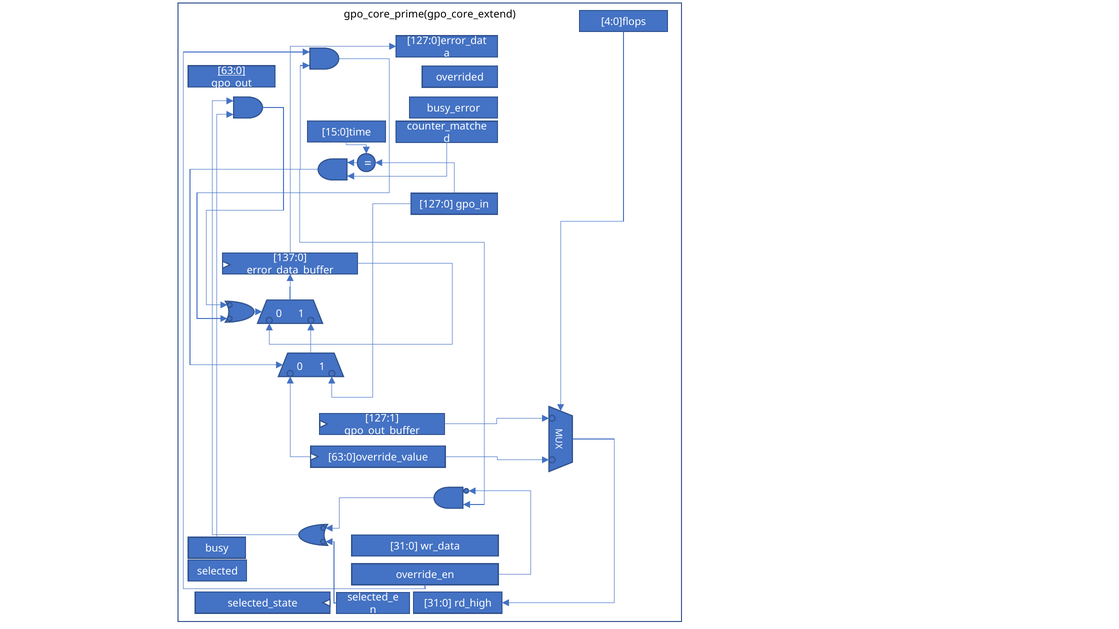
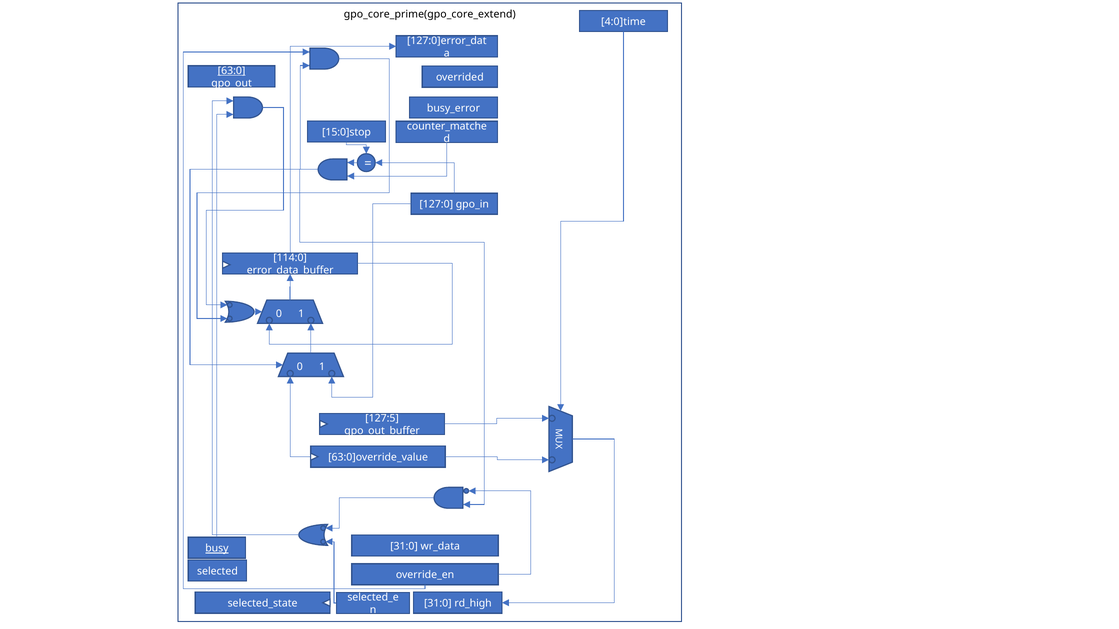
4:0]flops: 4:0]flops -> 4:0]time (623, 22)
15:0]time: 15:0]time -> 15:0]stop (346, 132)
137:0: 137:0 -> 114:0 (290, 258)
127:1: 127:1 -> 127:5 (382, 419)
busy underline: none -> present (217, 549)
